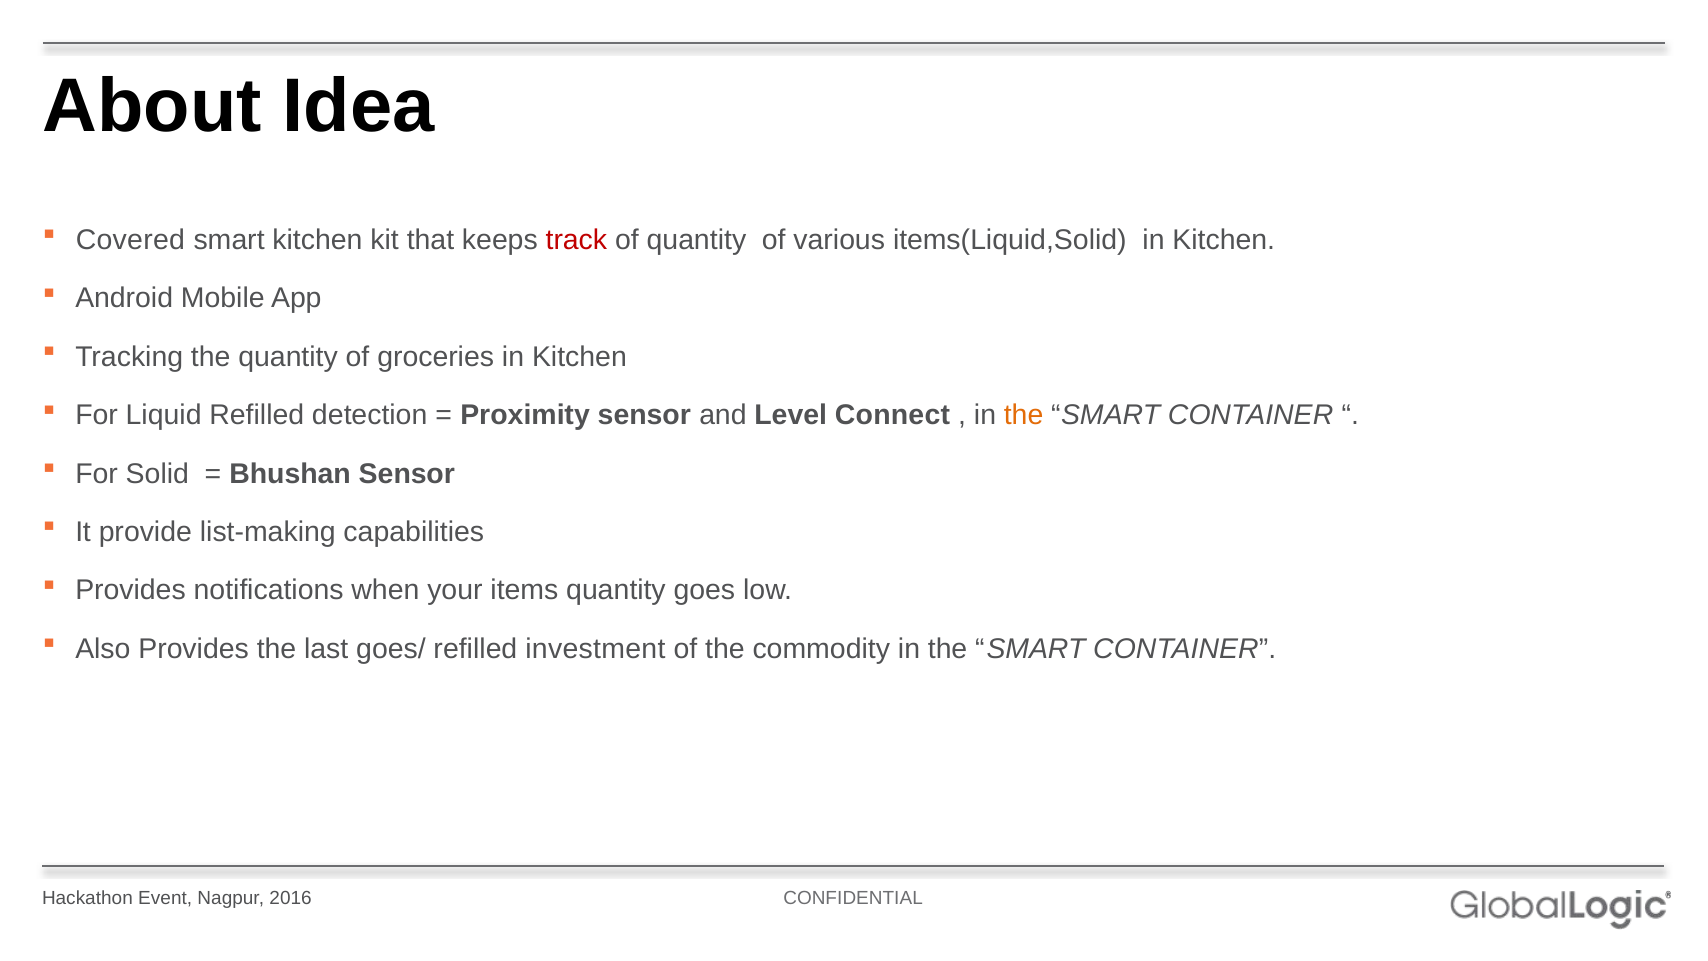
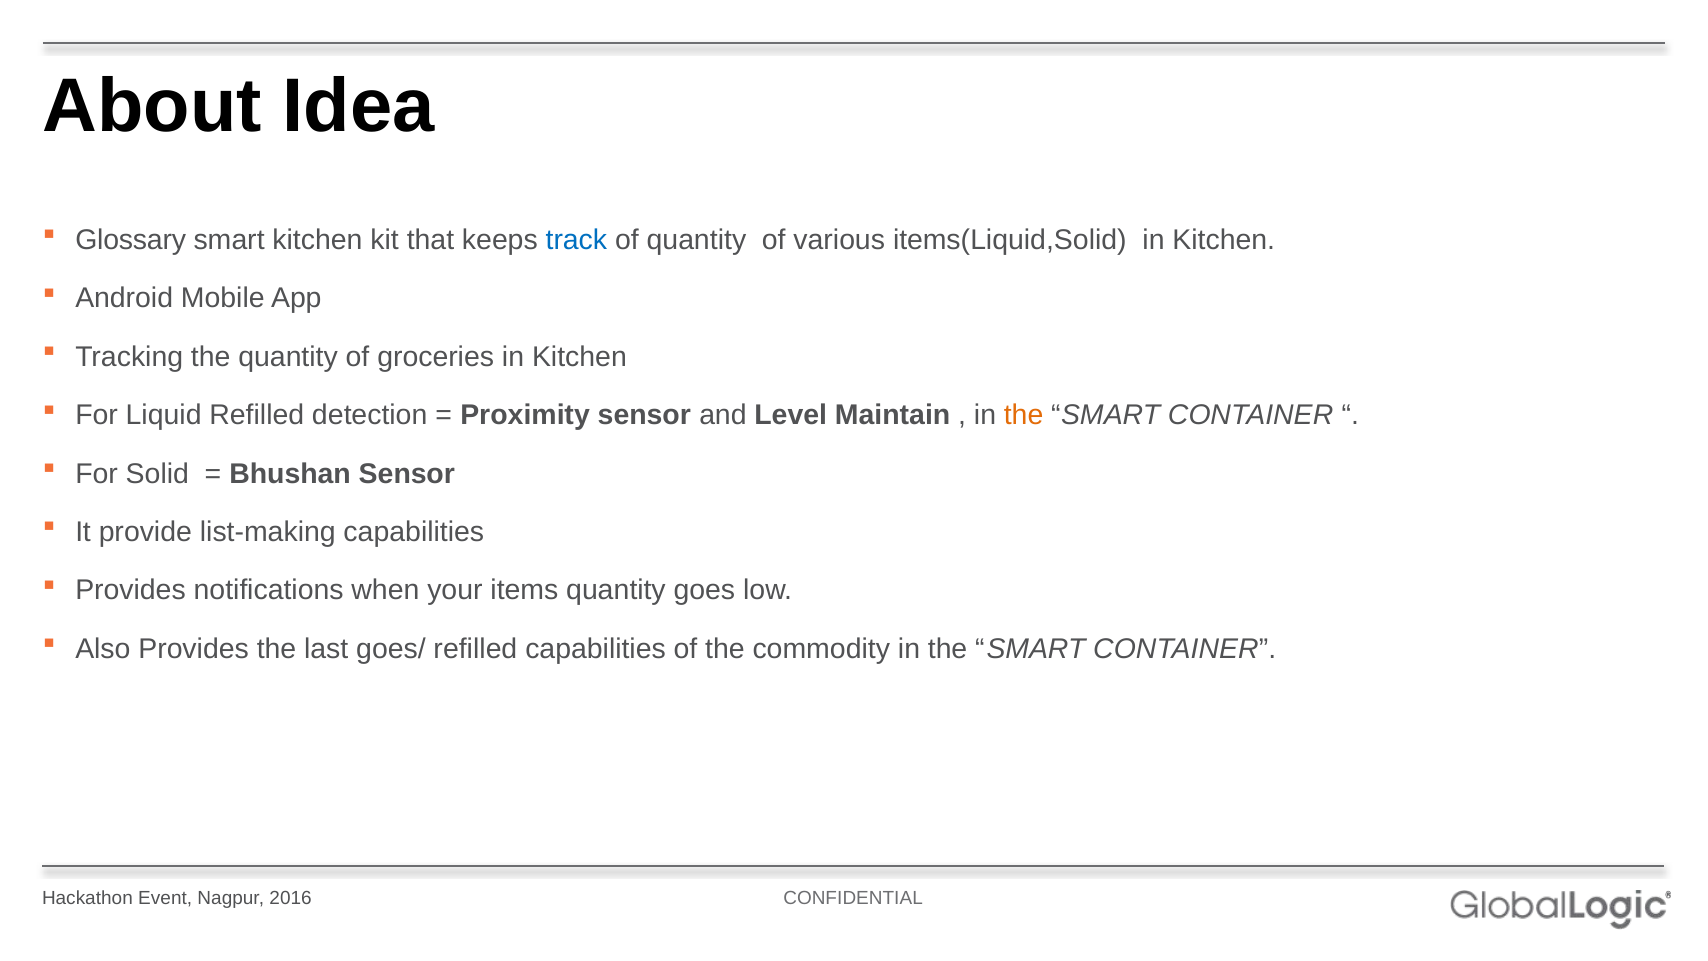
Covered: Covered -> Glossary (131, 240)
track colour: red -> blue (576, 240)
Connect: Connect -> Maintain (893, 415)
refilled investment: investment -> capabilities (596, 649)
